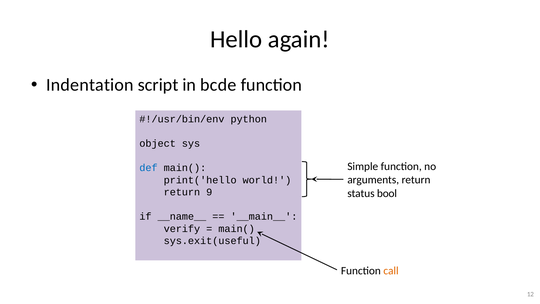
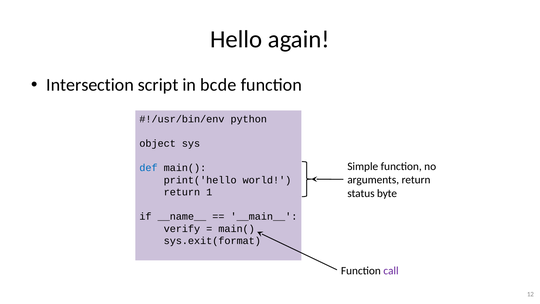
Indentation: Indentation -> Intersection (90, 85)
9: 9 -> 1 (209, 192)
bool: bool -> byte (387, 193)
sys.exit(useful: sys.exit(useful -> sys.exit(format (212, 241)
call colour: orange -> purple (391, 270)
